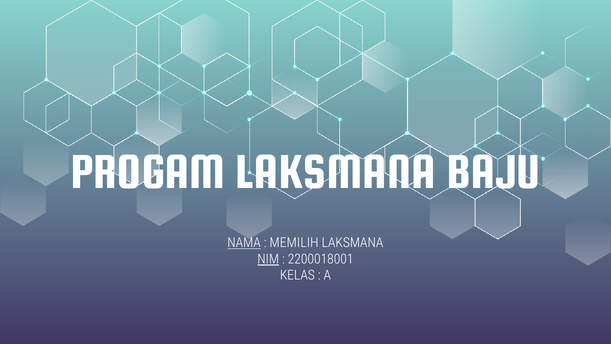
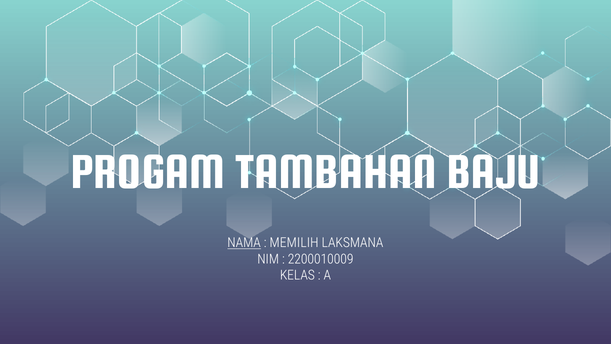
PROGAM LAKSMANA: LAKSMANA -> TAMBAHAN (336, 171)
NIM underline: present -> none (268, 259)
2200018001: 2200018001 -> 2200010009 (321, 259)
